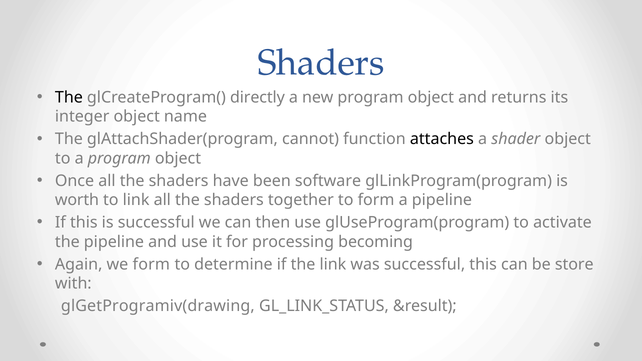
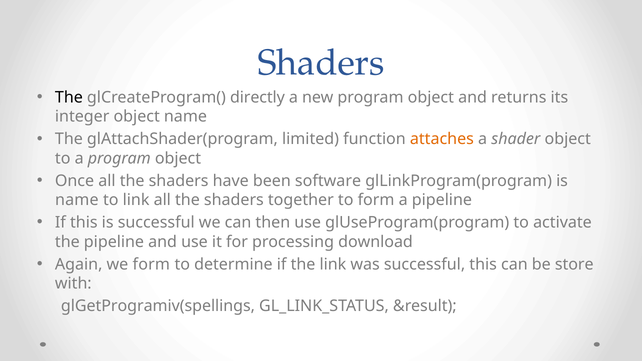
cannot: cannot -> limited (311, 139)
attaches colour: black -> orange (442, 139)
worth: worth -> name (77, 200)
becoming: becoming -> download (376, 242)
glGetProgramiv(drawing: glGetProgramiv(drawing -> glGetProgramiv(spellings (158, 306)
